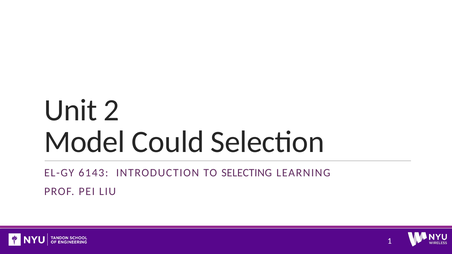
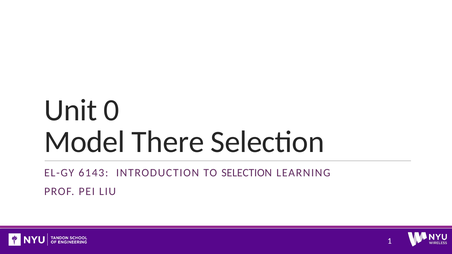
2: 2 -> 0 (112, 110)
Could: Could -> There (168, 142)
TO SELECTING: SELECTING -> SELECTION (247, 173)
